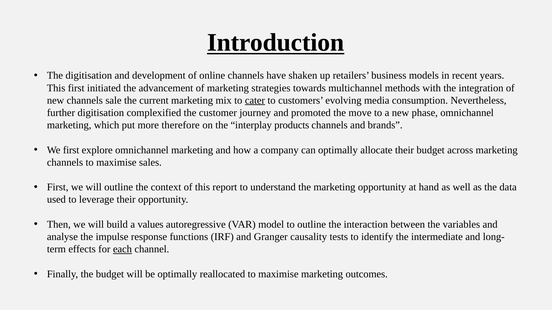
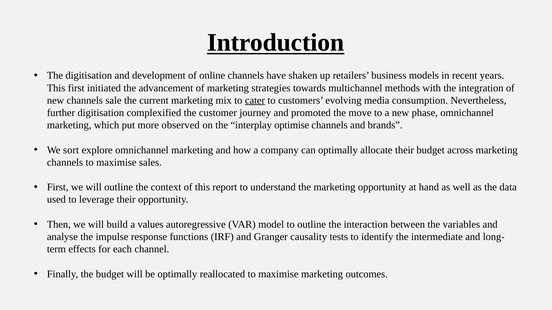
therefore: therefore -> observed (181, 125)
products: products -> optimise (292, 125)
We first: first -> sort (71, 150)
each underline: present -> none (122, 250)
